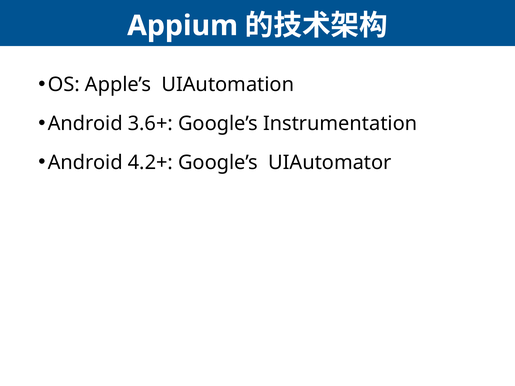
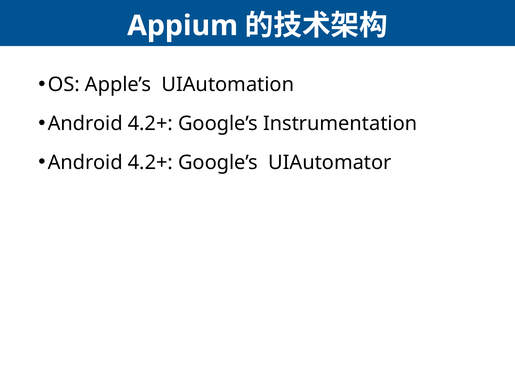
3.6+: 3.6+ -> 4.2+ (150, 124)
